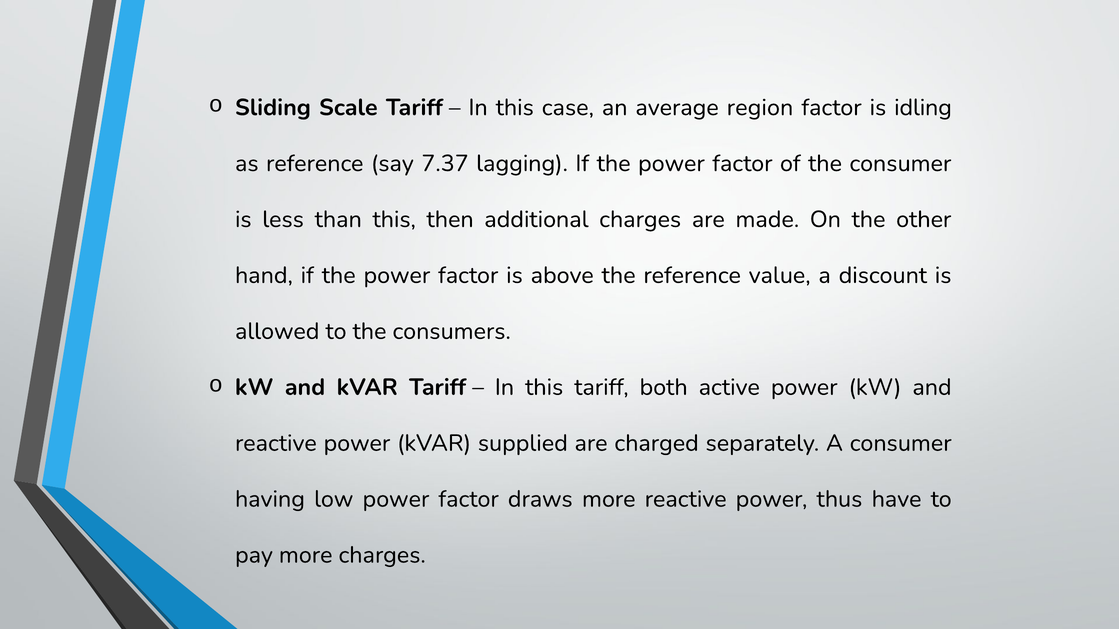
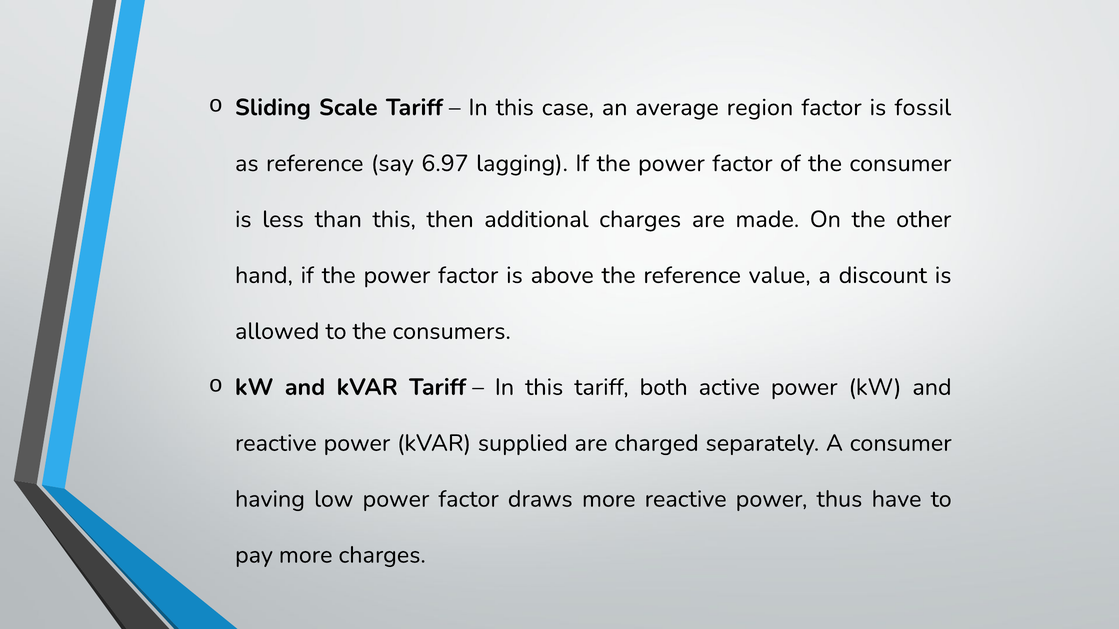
idling: idling -> fossil (923, 108)
7.37: 7.37 -> 6.97 (445, 163)
